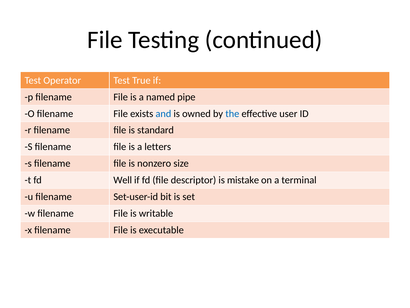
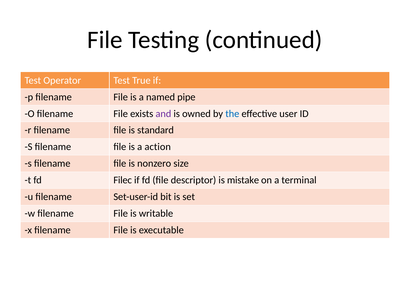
and colour: blue -> purple (163, 113)
letters: letters -> action (158, 147)
Well: Well -> Filec (123, 180)
